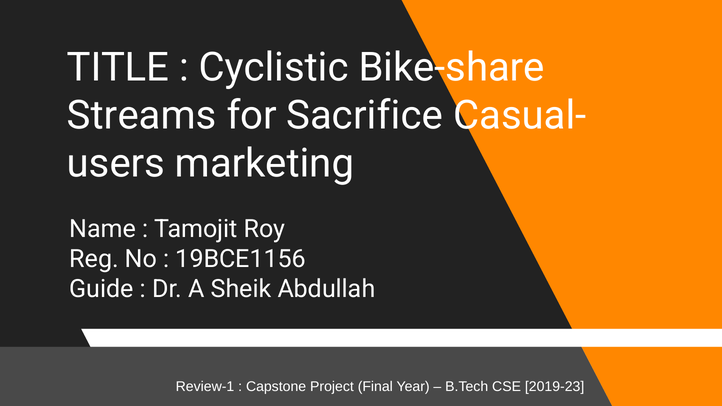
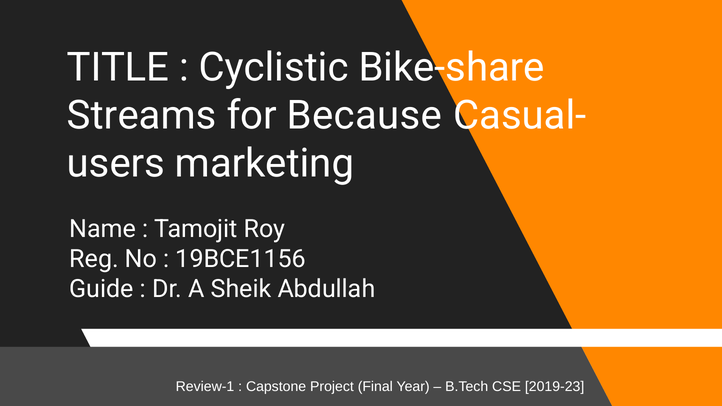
Sacrifice: Sacrifice -> Because (365, 116)
